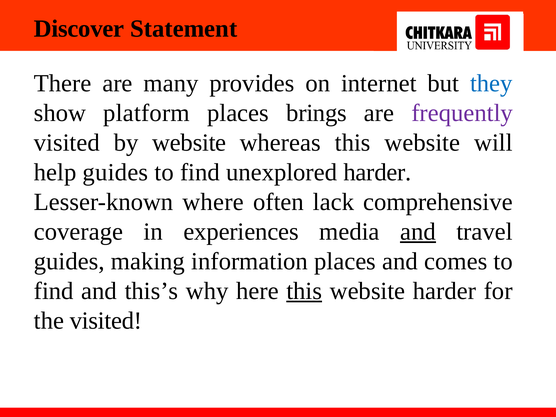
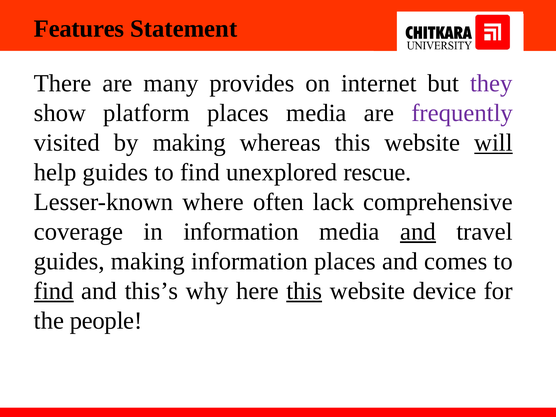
Discover: Discover -> Features (79, 29)
they colour: blue -> purple (491, 83)
places brings: brings -> media (316, 113)
by website: website -> making (189, 143)
will underline: none -> present (493, 143)
unexplored harder: harder -> rescue (377, 172)
in experiences: experiences -> information (241, 232)
find underline: none -> present (54, 291)
website harder: harder -> device (445, 291)
the visited: visited -> people (106, 321)
